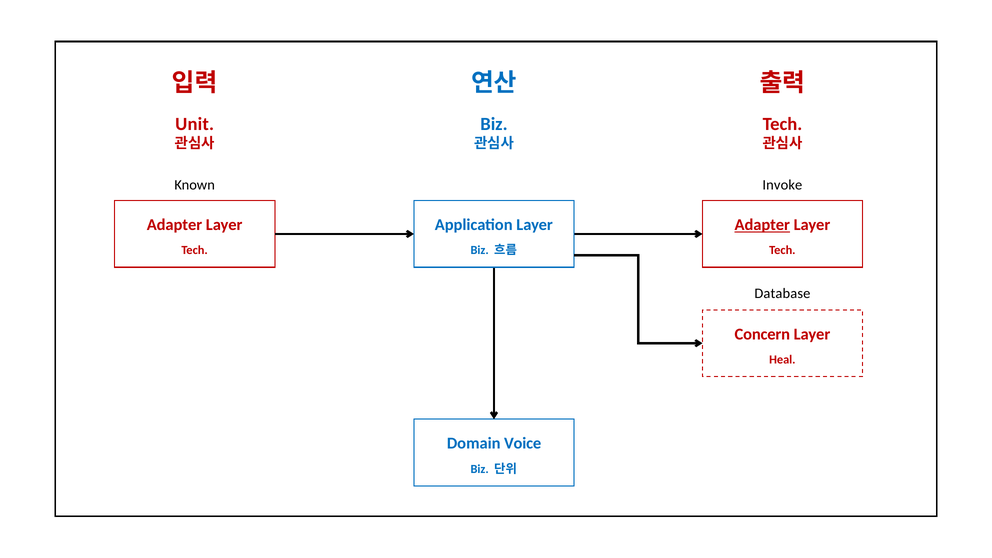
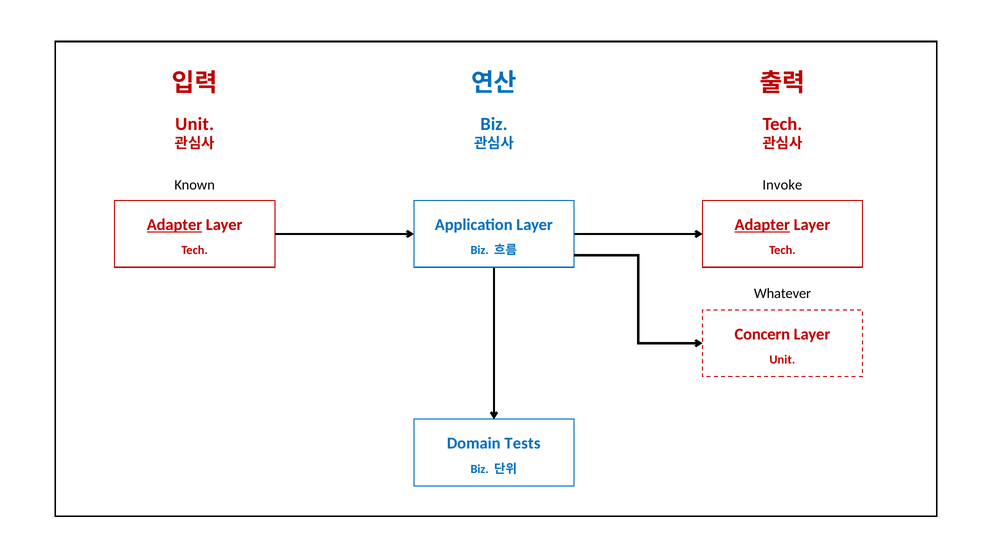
Adapter underline: none -> present (174, 225)
Database: Database -> Whatever (783, 294)
Heal: Heal -> Unit (782, 360)
Voice: Voice -> Tests (522, 443)
